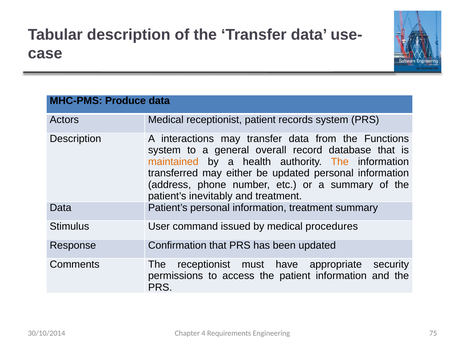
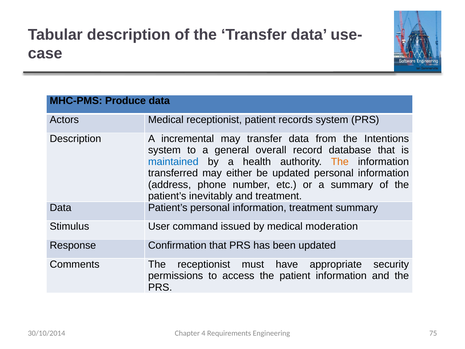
interactions: interactions -> incremental (188, 139)
Functions: Functions -> Intentions (387, 139)
maintained colour: orange -> blue (173, 162)
procedures: procedures -> moderation (332, 226)
